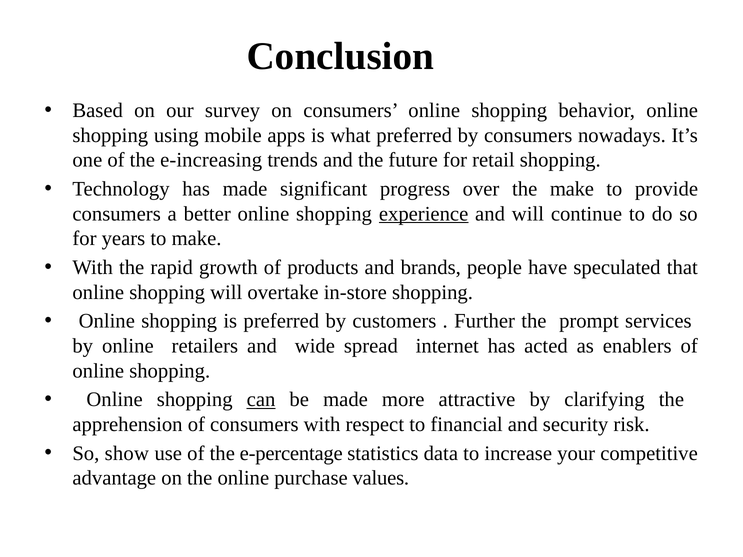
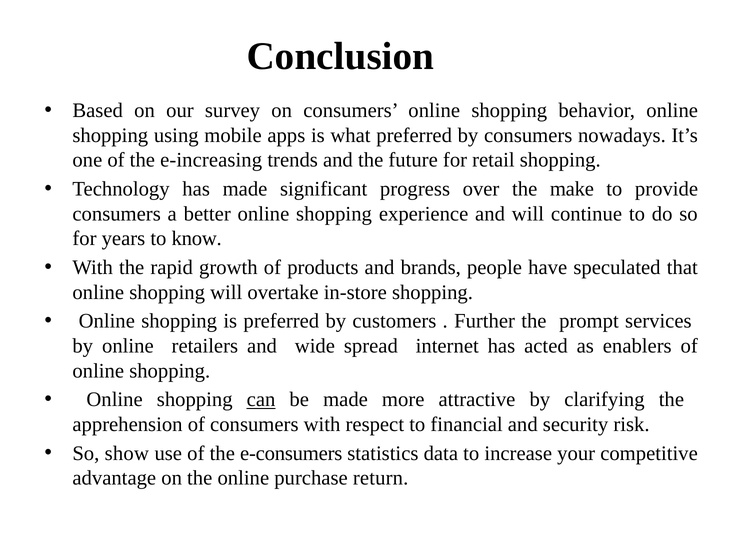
experience underline: present -> none (424, 214)
to make: make -> know (197, 239)
e-percentage: e-percentage -> e-consumers (291, 454)
values: values -> return (381, 478)
